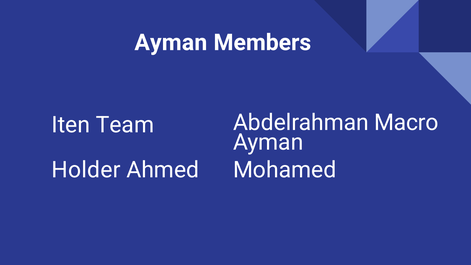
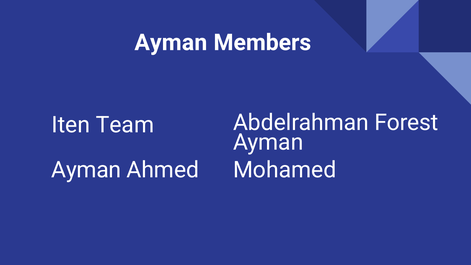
Macro: Macro -> Forest (406, 123)
Holder: Holder -> Ayman (86, 170)
